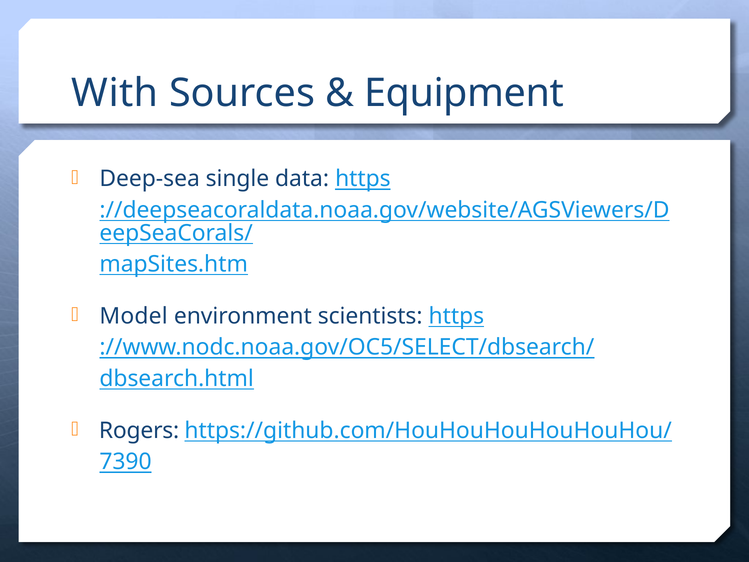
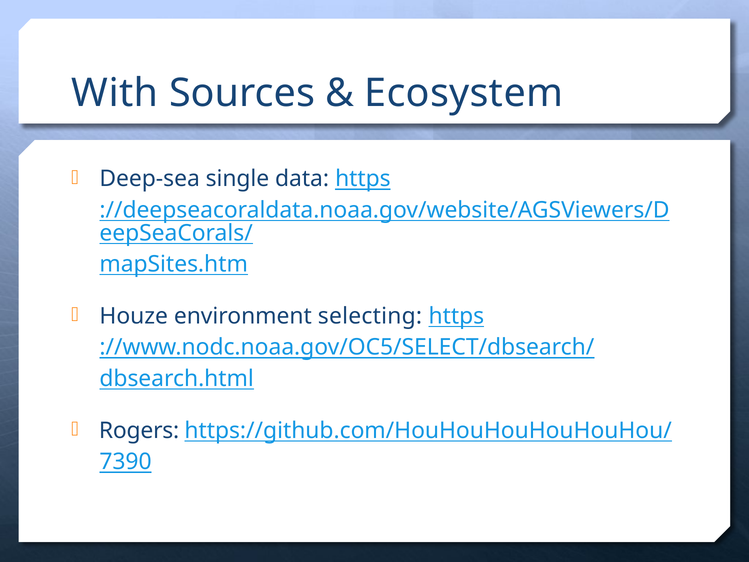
Equipment: Equipment -> Ecosystem (464, 93)
Model: Model -> Houze (134, 316)
scientists: scientists -> selecting (370, 316)
